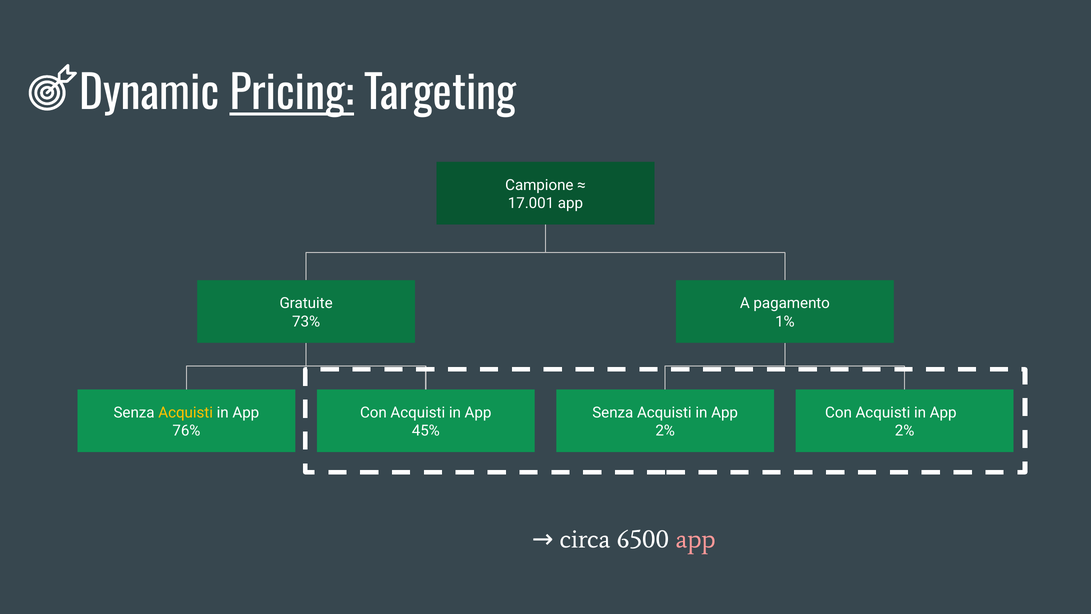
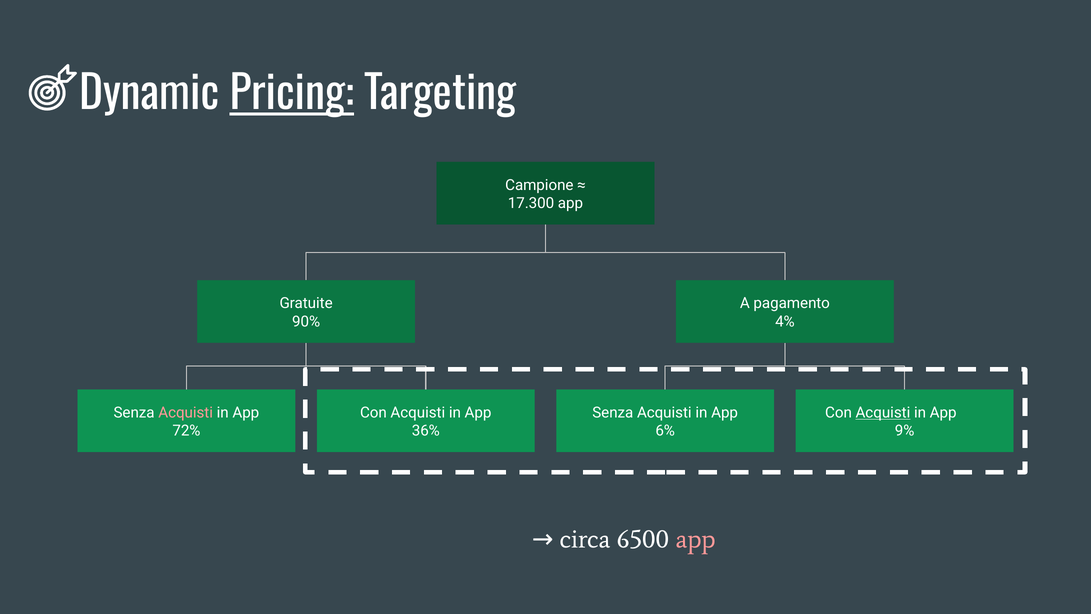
17.001: 17.001 -> 17.300 (531, 203)
73%: 73% -> 90% (306, 322)
1%: 1% -> 4% (785, 322)
Acquisti colour: yellow -> pink (186, 413)
Acquisti underline: none -> present (883, 413)
76%: 76% -> 72% (186, 431)
45%: 45% -> 36% (426, 431)
2%: 2% -> 6% (665, 431)
2%: 2% -> 9% (905, 431)
